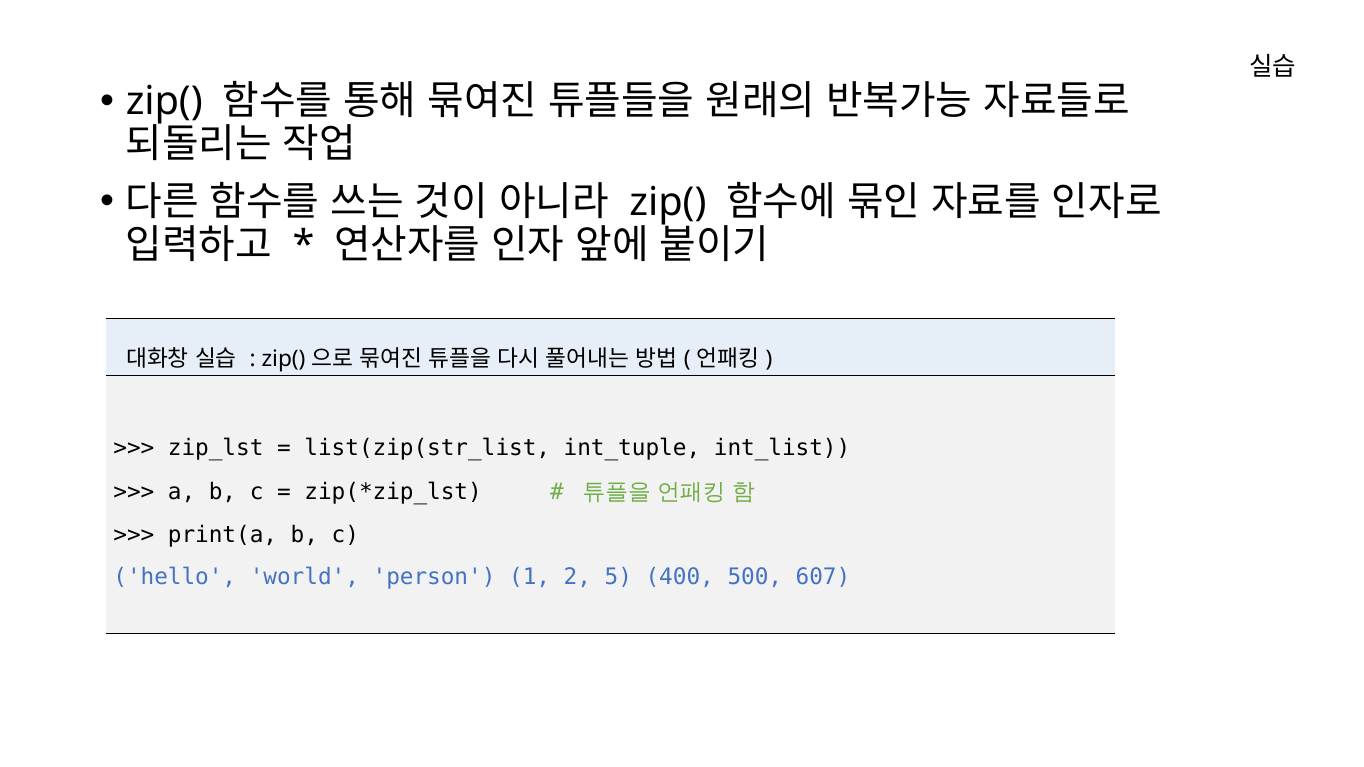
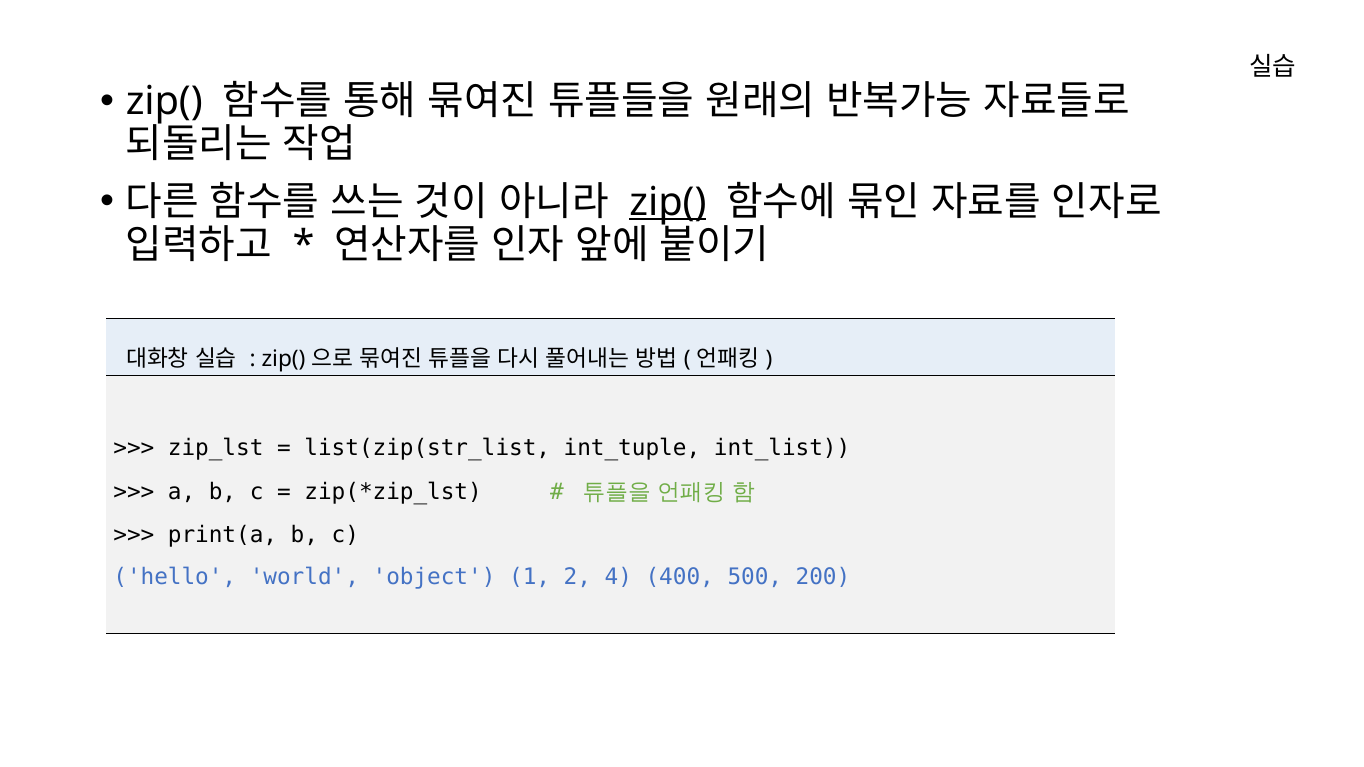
zip( underline: none -> present (668, 202)
person: person -> object (434, 578)
5: 5 -> 4 (618, 578)
607: 607 -> 200 (823, 578)
